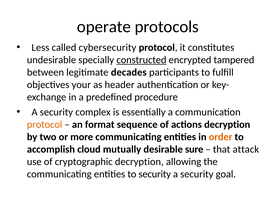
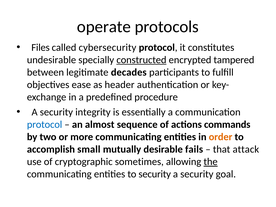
Less: Less -> Files (41, 47)
your: your -> ease (81, 85)
complex: complex -> integrity (93, 112)
protocol colour: orange -> blue (45, 124)
format: format -> almost (100, 124)
actions decryption: decryption -> commands (227, 124)
cloud: cloud -> small (89, 149)
sure: sure -> fails (194, 149)
cryptographic decryption: decryption -> sometimes (139, 162)
the underline: none -> present (211, 162)
